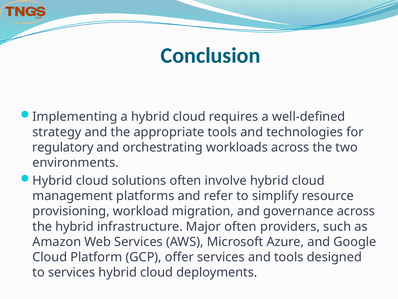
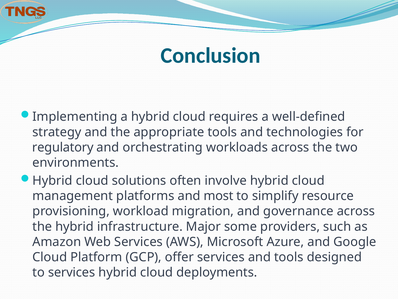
refer: refer -> most (218, 196)
Major often: often -> some (241, 226)
